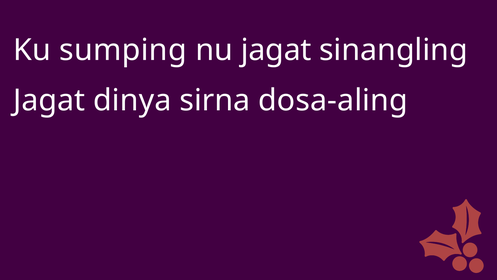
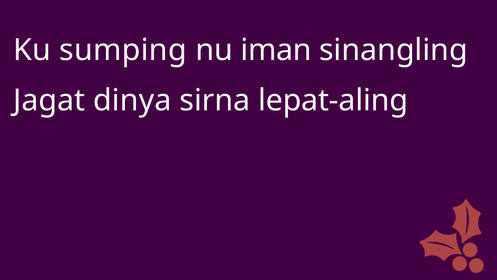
nu jagat: jagat -> iman (276, 50)
dosa-aling: dosa-aling -> lepat-aling (333, 100)
